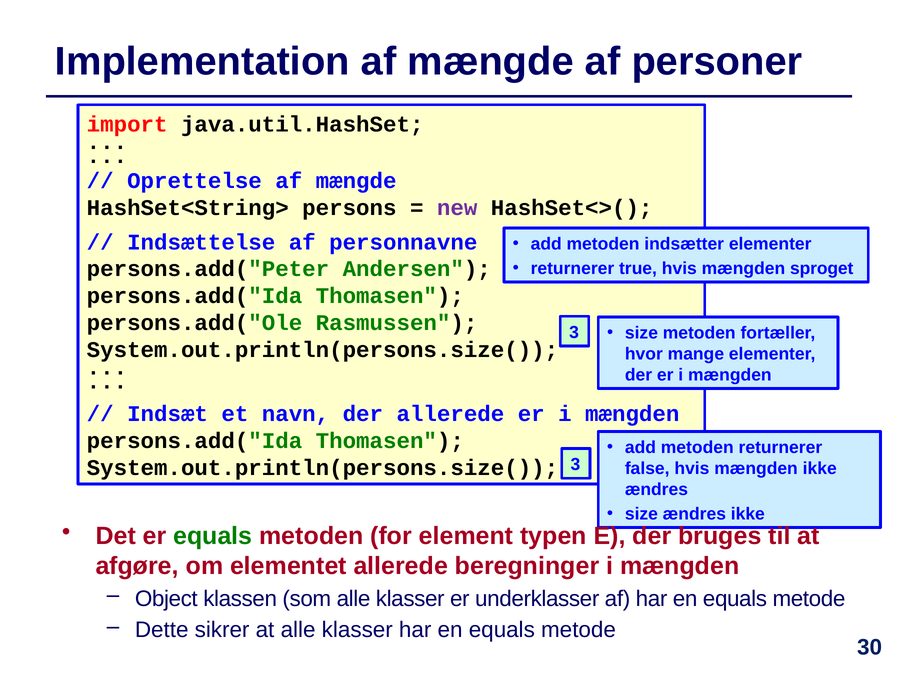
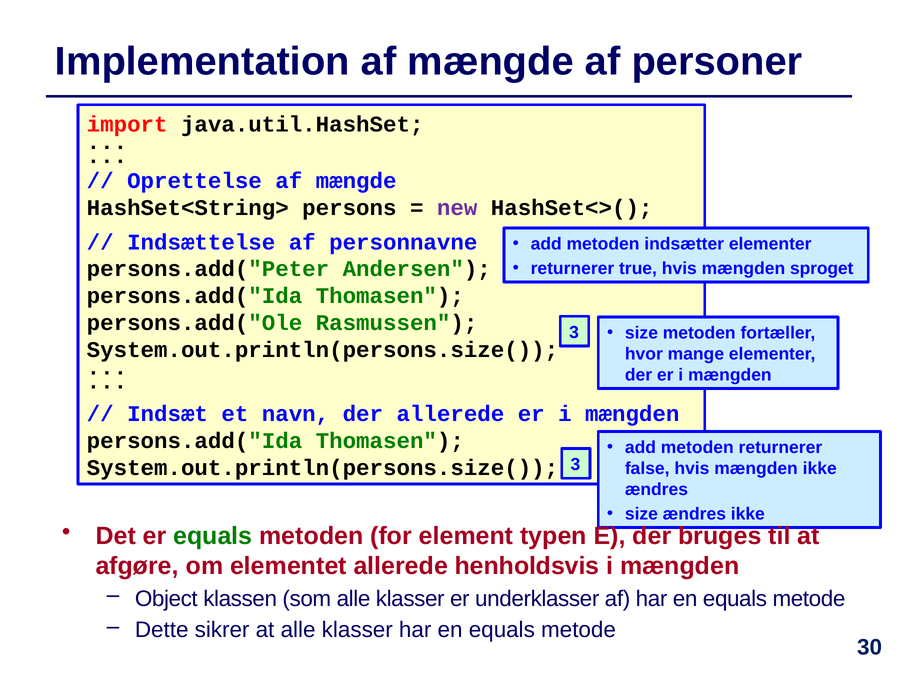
beregninger: beregninger -> henholdsvis (527, 566)
